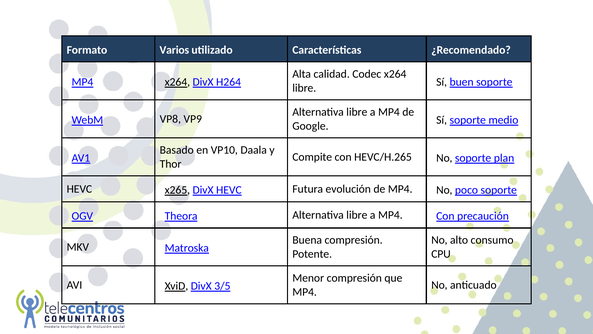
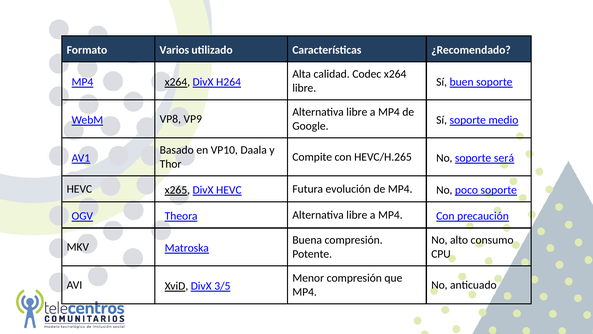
plan: plan -> será (504, 158)
